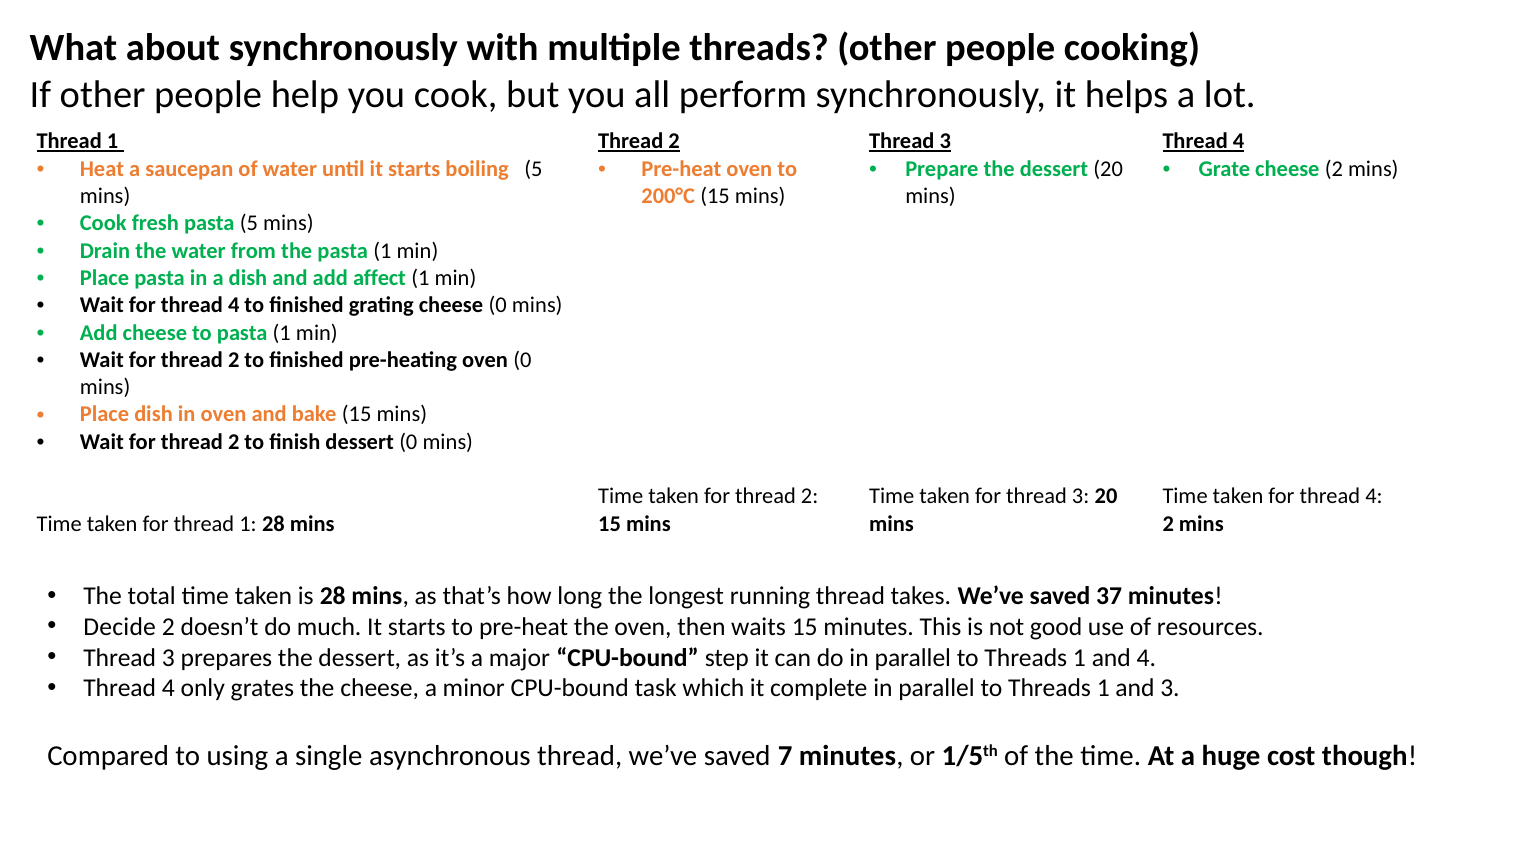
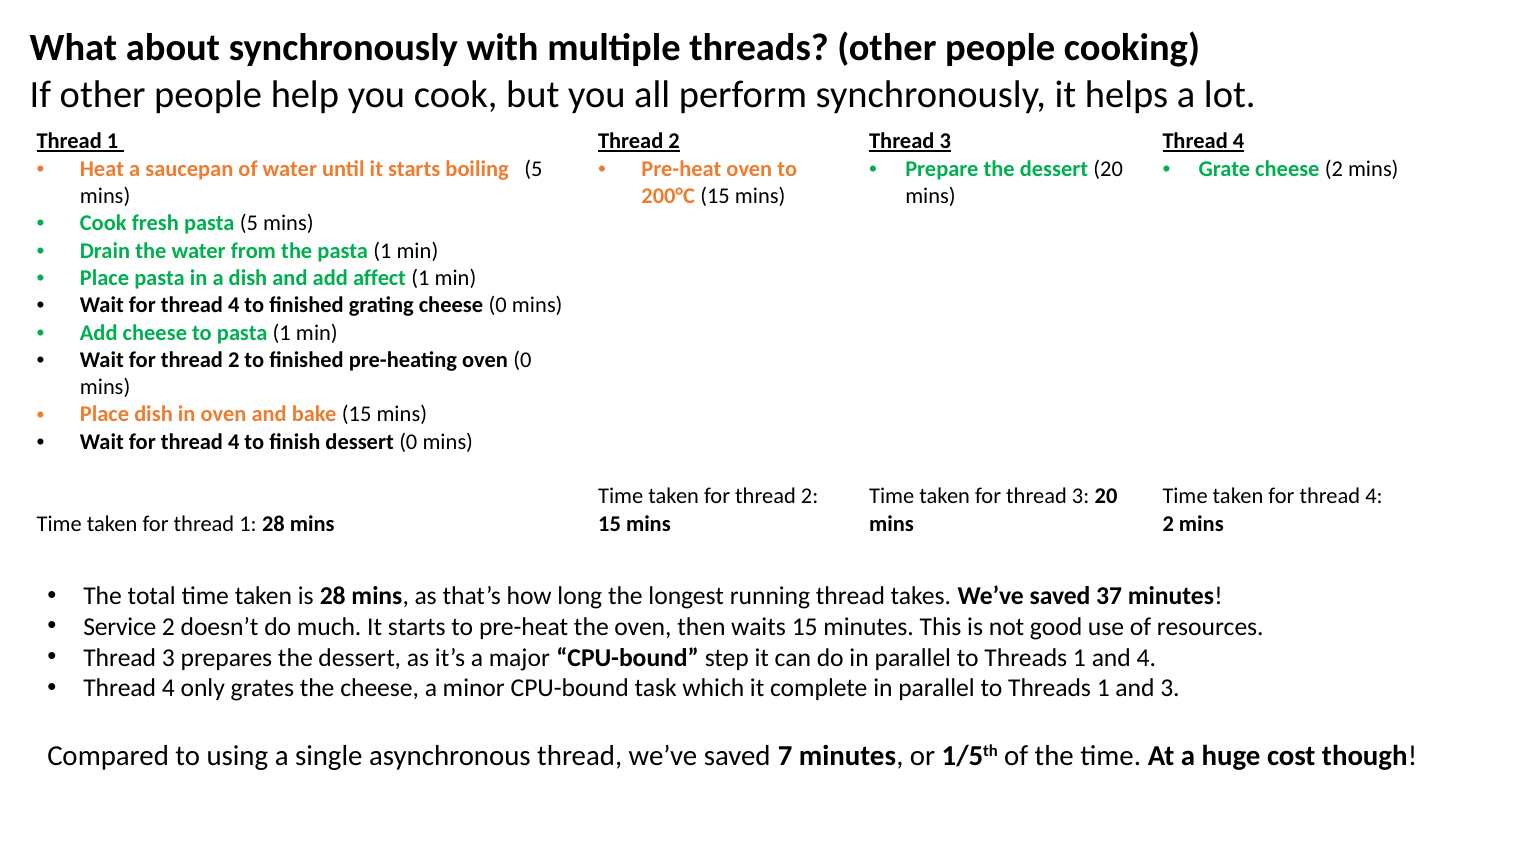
2: 2 -> 4 (234, 442)
Decide: Decide -> Service (120, 627)
